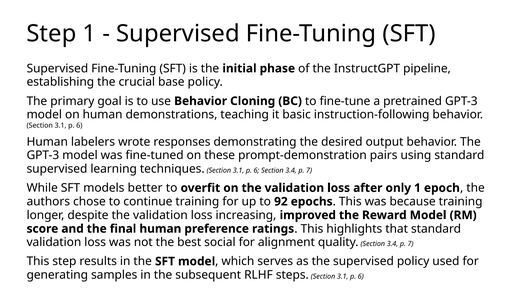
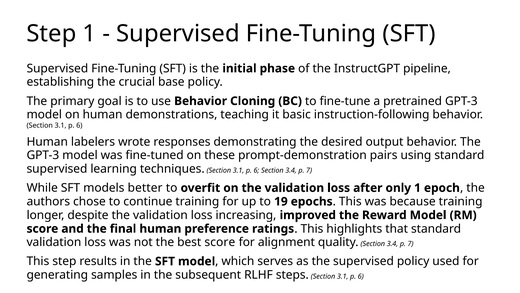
92: 92 -> 19 (281, 201)
best social: social -> score (220, 242)
